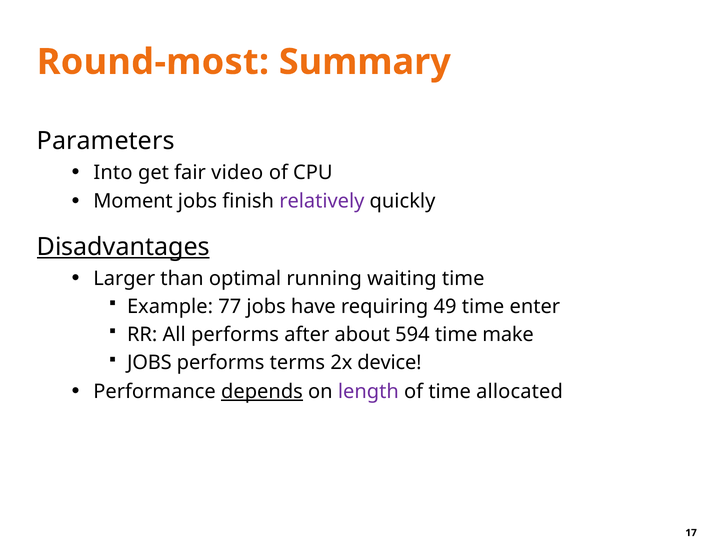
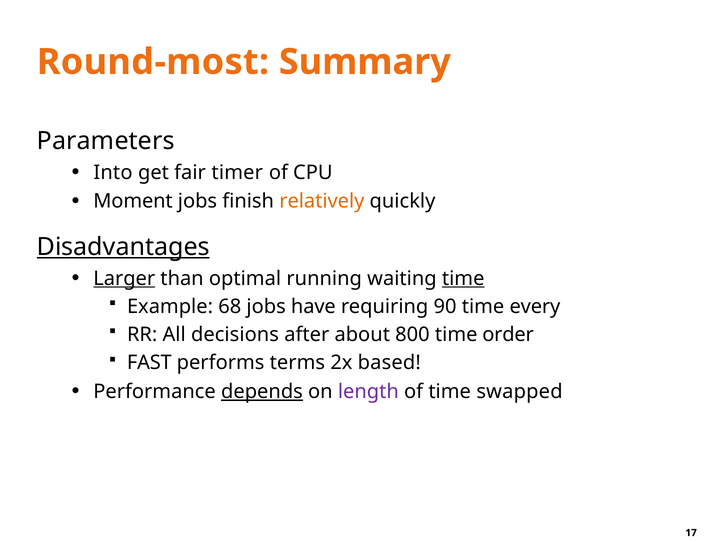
video: video -> timer (237, 172)
relatively colour: purple -> orange (322, 201)
Larger underline: none -> present (124, 278)
time underline: none -> present (463, 278)
77: 77 -> 68 (230, 306)
49: 49 -> 90 (445, 306)
enter: enter -> every (535, 306)
All performs: performs -> decisions (235, 334)
594: 594 -> 800 (412, 334)
make: make -> order (508, 334)
JOBS: JOBS -> FAST (149, 362)
device: device -> based (389, 362)
allocated: allocated -> swapped (520, 391)
